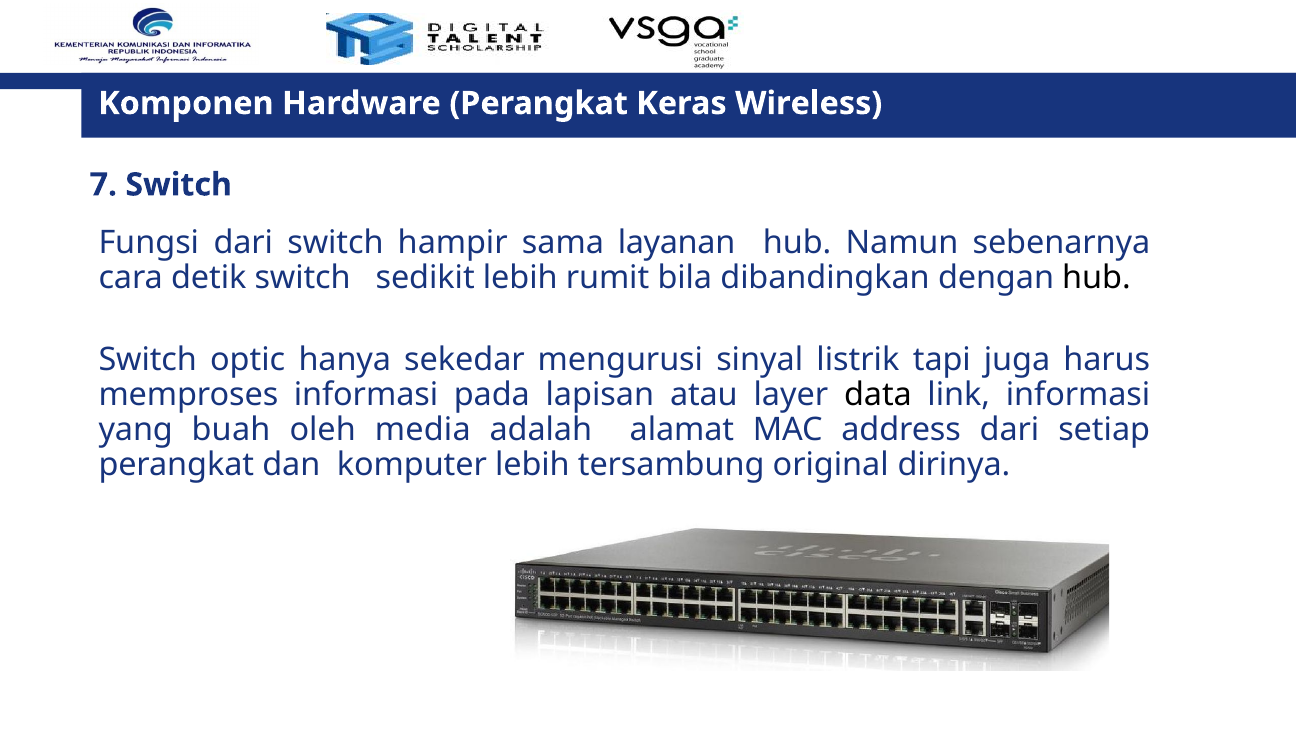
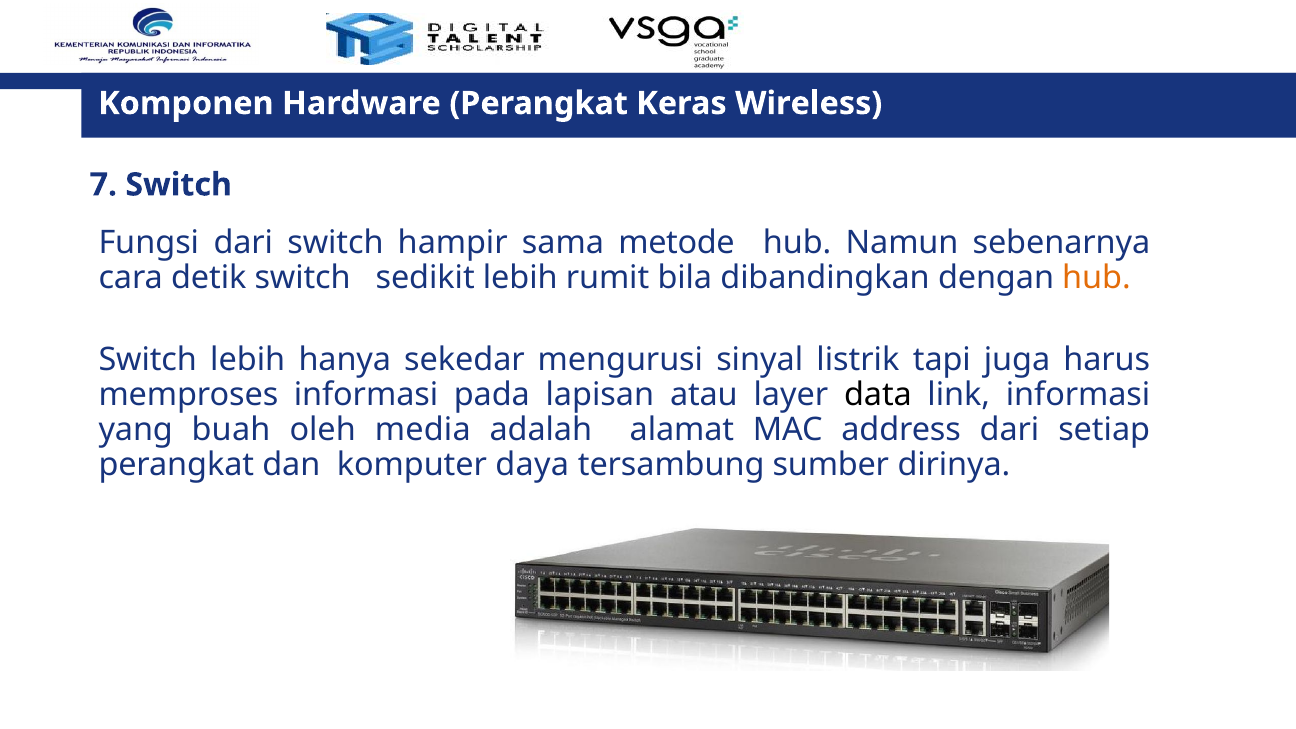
layanan: layanan -> metode (677, 243)
hub colour: black -> orange (1096, 278)
Switch optic: optic -> lebih (248, 359)
komputer lebih: lebih -> daya (532, 464)
original: original -> sumber (831, 464)
